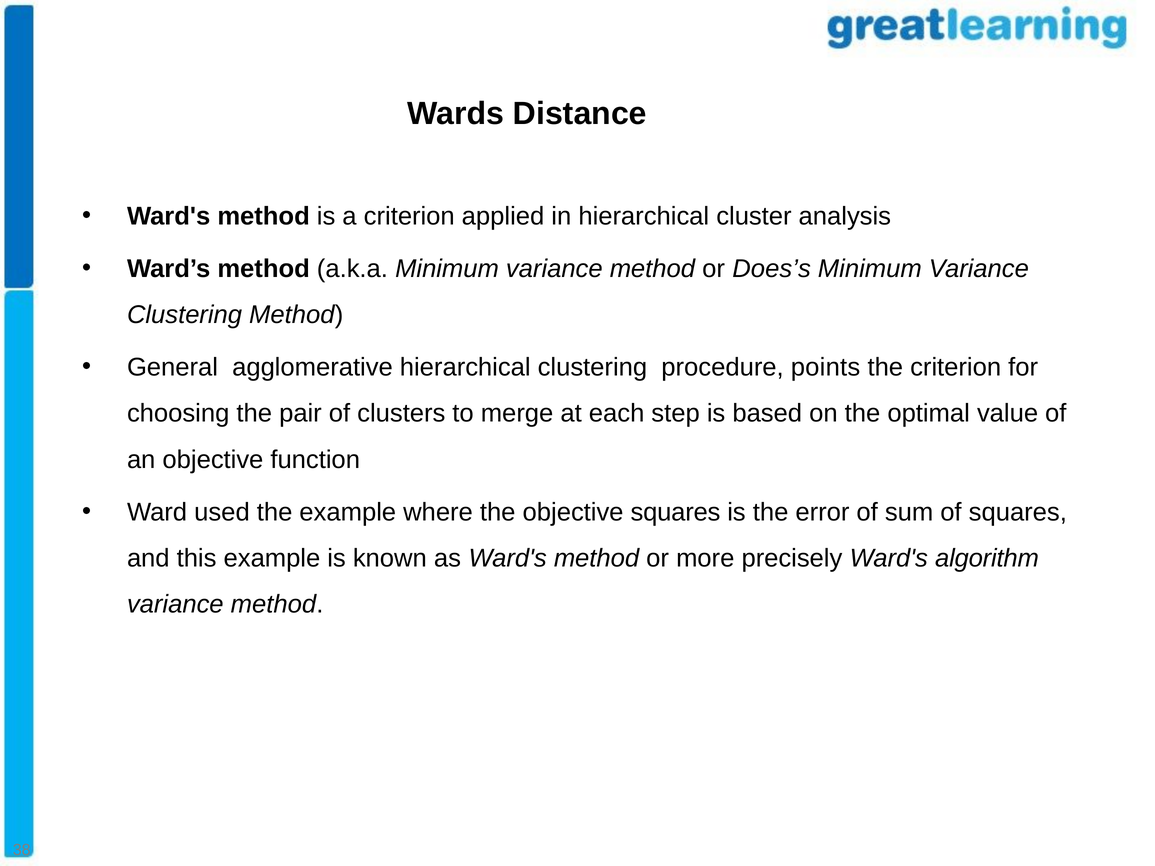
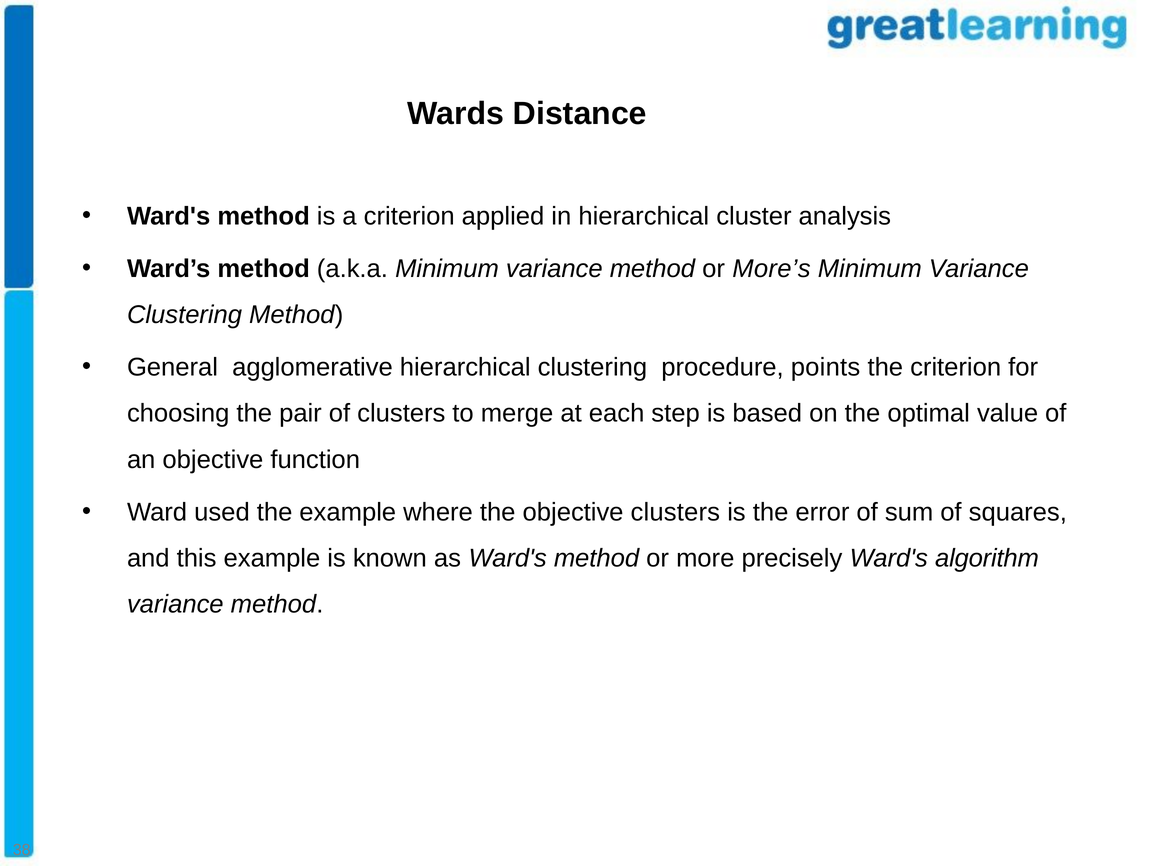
Does’s: Does’s -> More’s (771, 269)
objective squares: squares -> clusters (675, 512)
